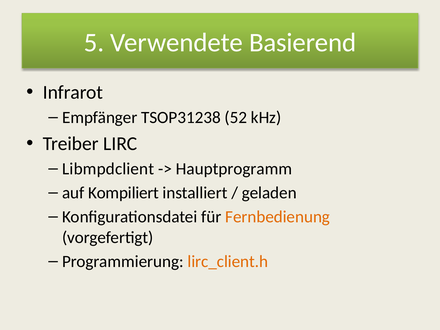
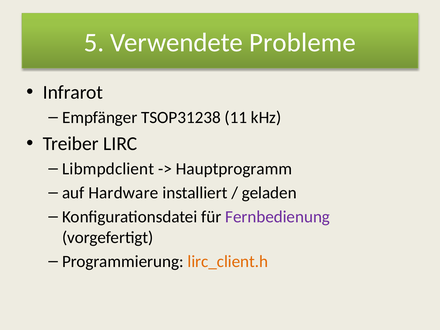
Basierend: Basierend -> Probleme (302, 43)
52: 52 -> 11 (236, 118)
Kompiliert: Kompiliert -> Hardware (123, 193)
Fernbedienung colour: orange -> purple (278, 217)
